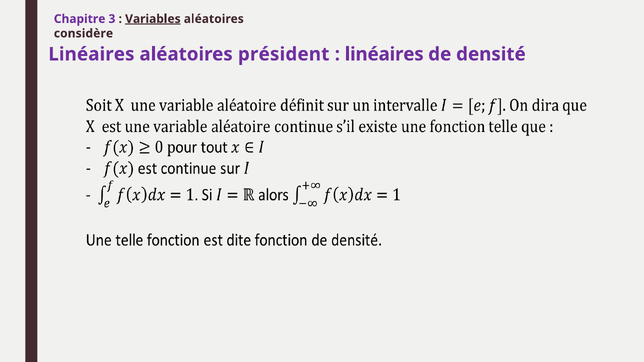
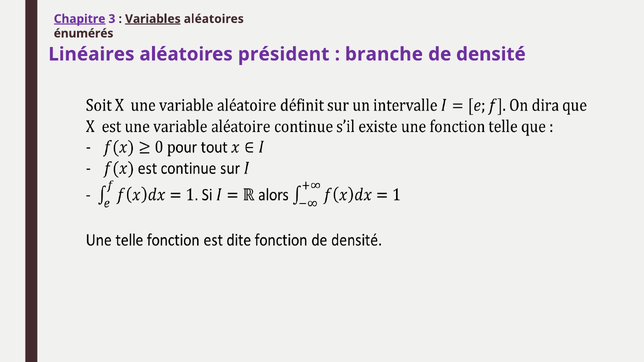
Chapitre underline: none -> present (80, 19)
considère: considère -> énumérés (84, 33)
linéaires: linéaires -> branche (384, 54)
